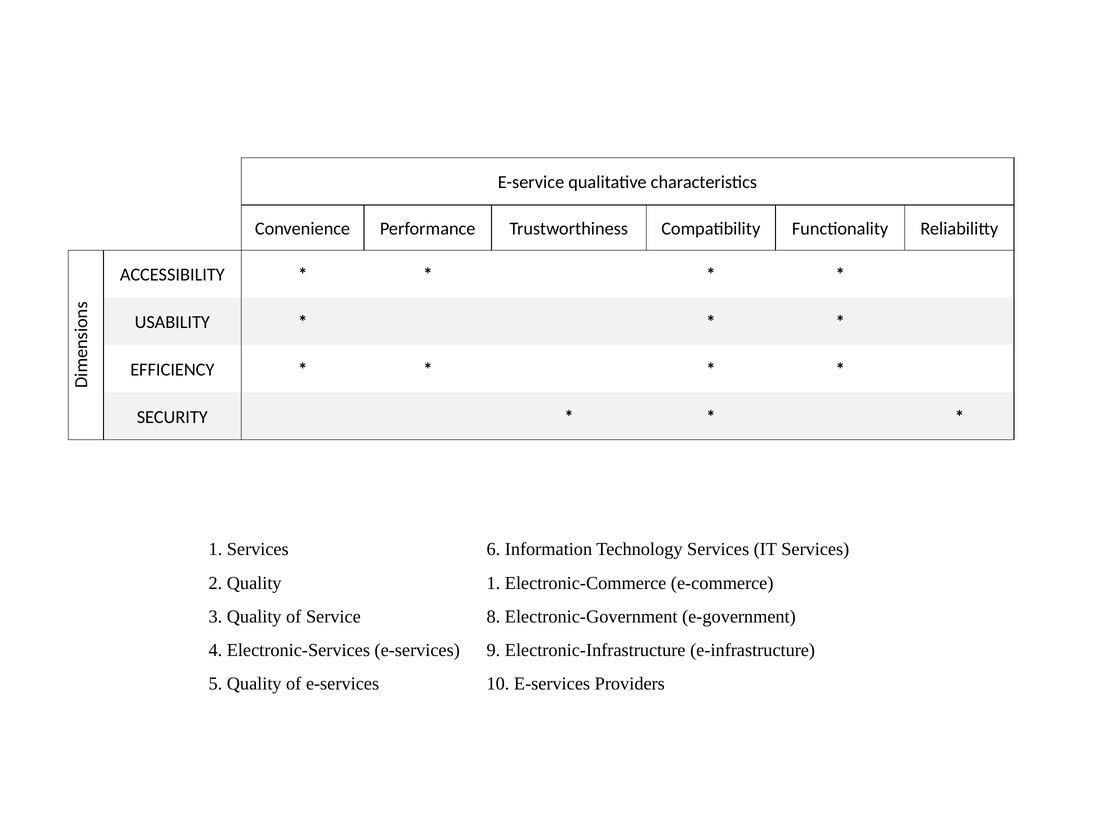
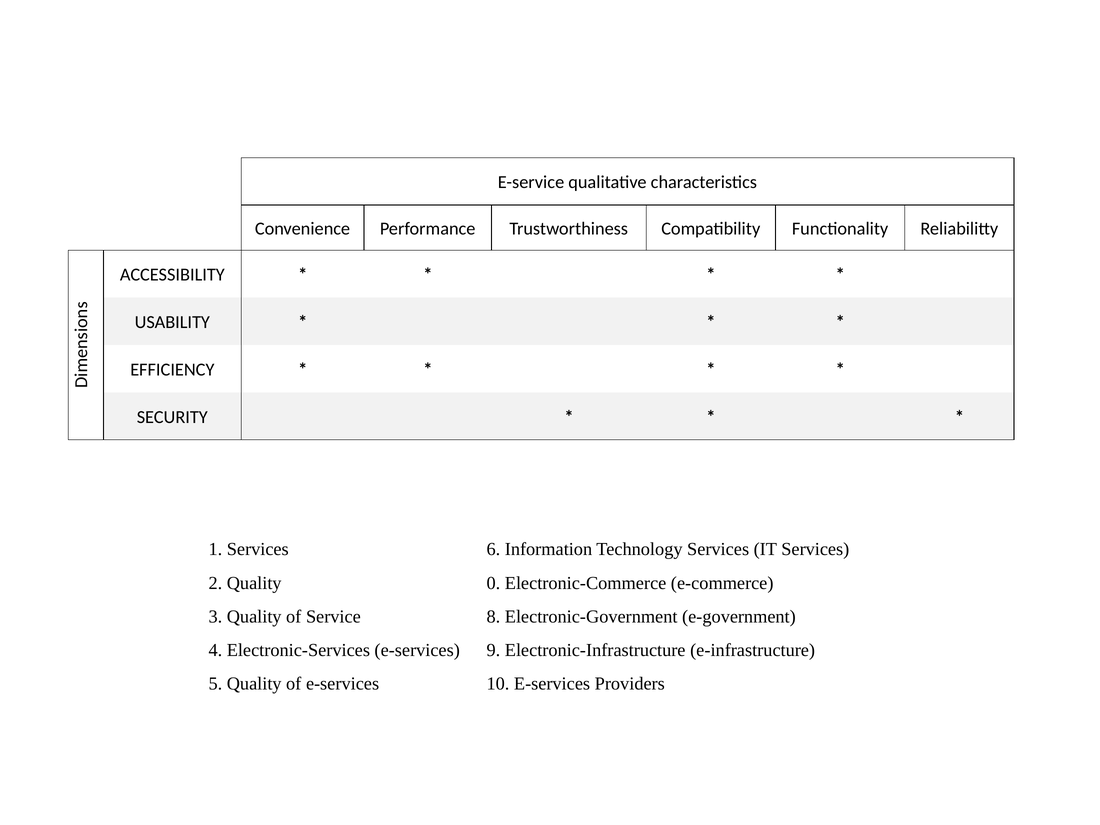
Quality 1: 1 -> 0 (493, 583)
